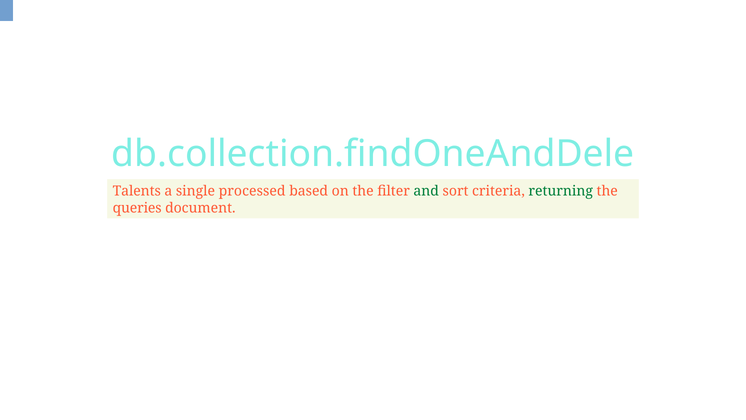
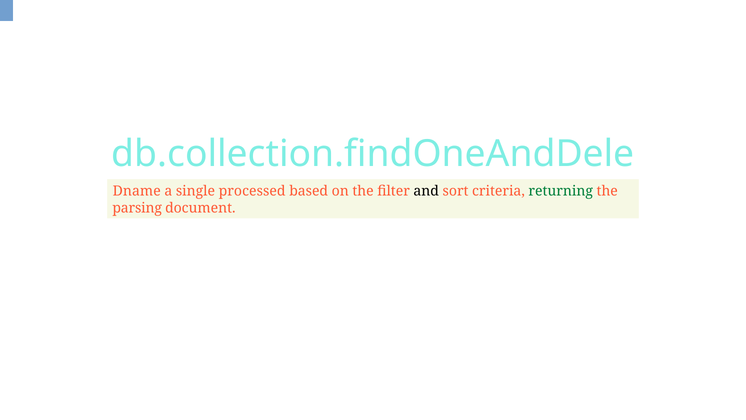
Talents: Talents -> Dname (137, 191)
and colour: green -> black (426, 191)
queries: queries -> parsing (137, 208)
